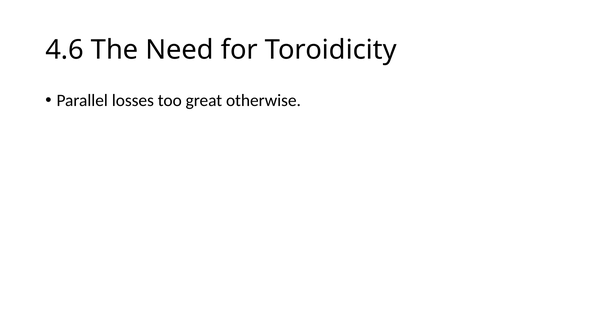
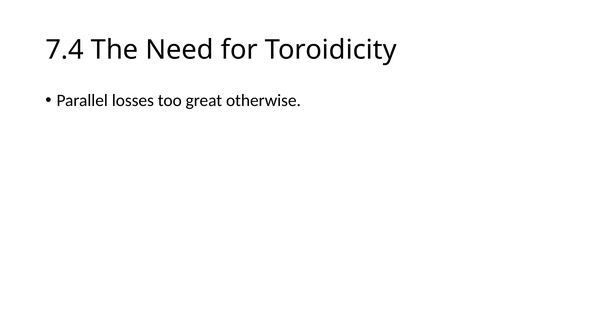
4.6: 4.6 -> 7.4 (65, 50)
